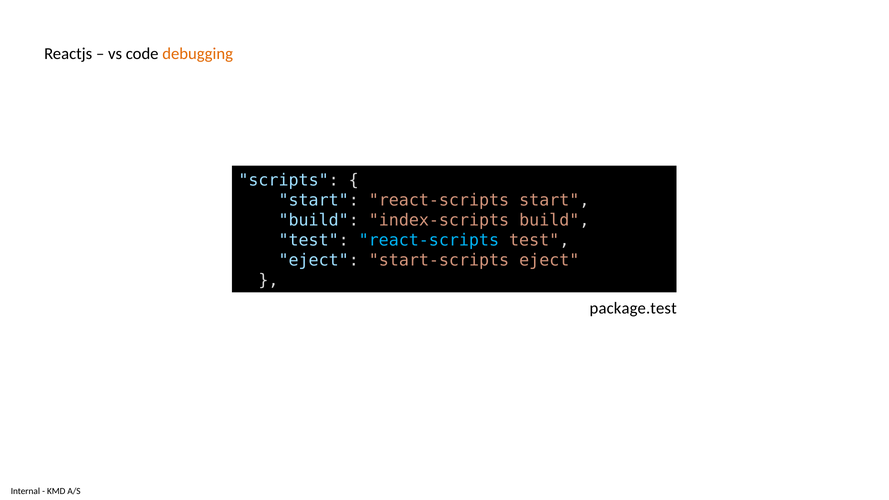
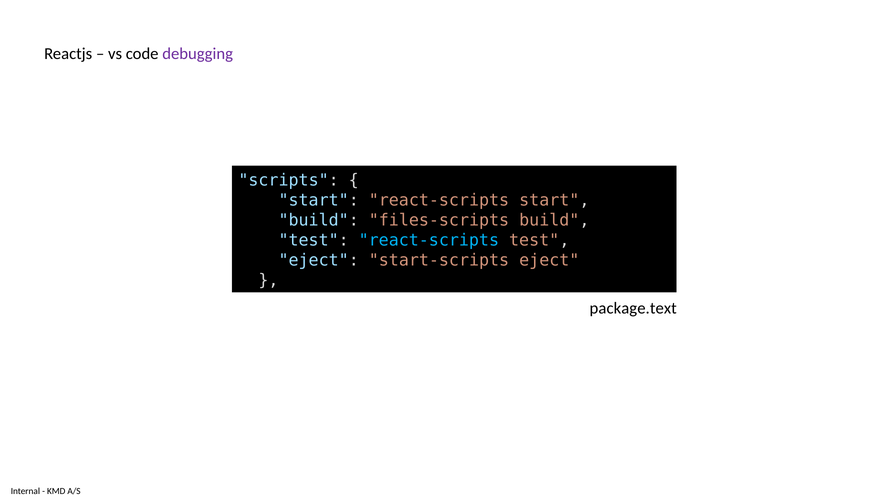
debugging colour: orange -> purple (198, 54)
index-scripts: index-scripts -> files-scripts (439, 220)
package.test: package.test -> package.text (633, 308)
